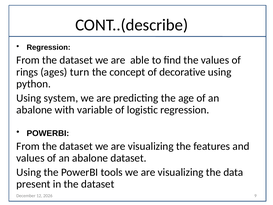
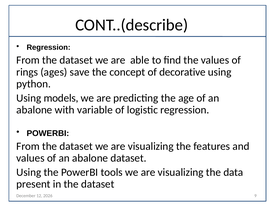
turn: turn -> save (80, 72)
system: system -> models (61, 98)
